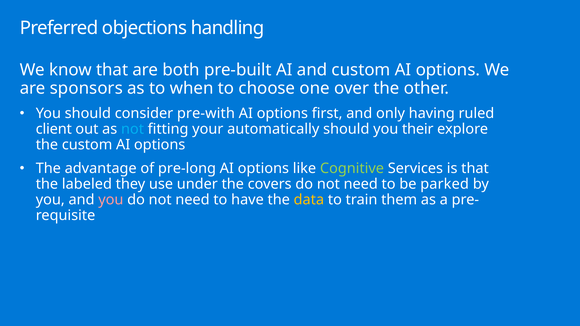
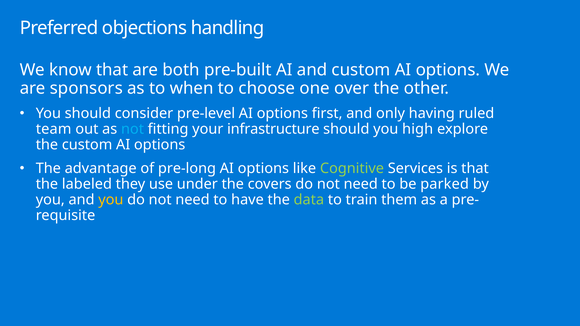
pre-with: pre-with -> pre-level (206, 113)
client: client -> team (54, 129)
automatically: automatically -> infrastructure (273, 129)
their: their -> high (418, 129)
you colour: pink -> yellow (111, 200)
data colour: yellow -> light green (309, 200)
